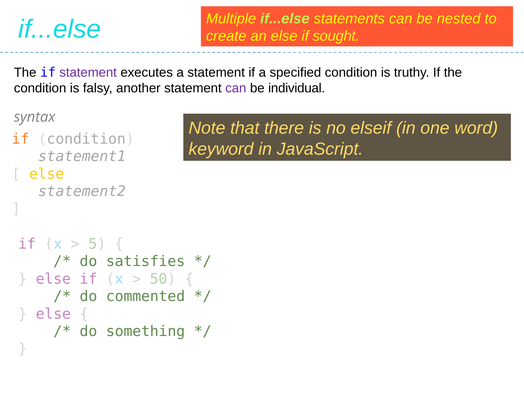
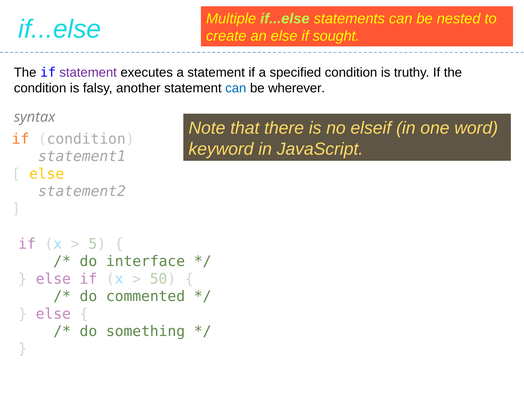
can colour: purple -> blue (236, 88)
individual: individual -> wherever (297, 88)
satisfies: satisfies -> interface (146, 261)
